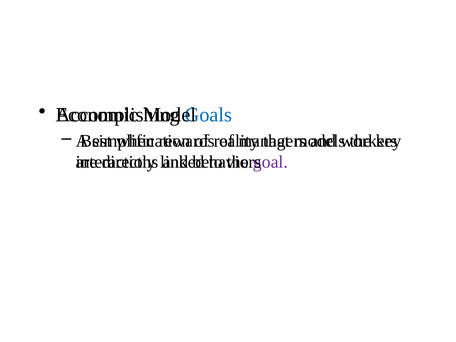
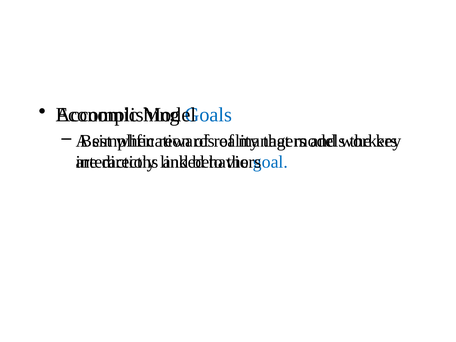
goal colour: purple -> blue (270, 162)
